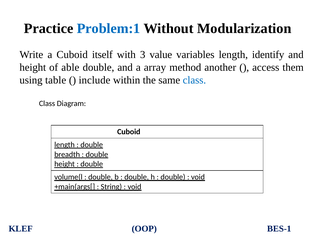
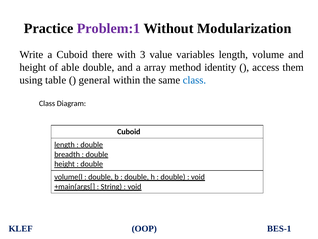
Problem:1 colour: blue -> purple (109, 28)
itself: itself -> there (102, 55)
identify: identify -> volume (268, 55)
another: another -> identity (220, 67)
include: include -> general (94, 80)
